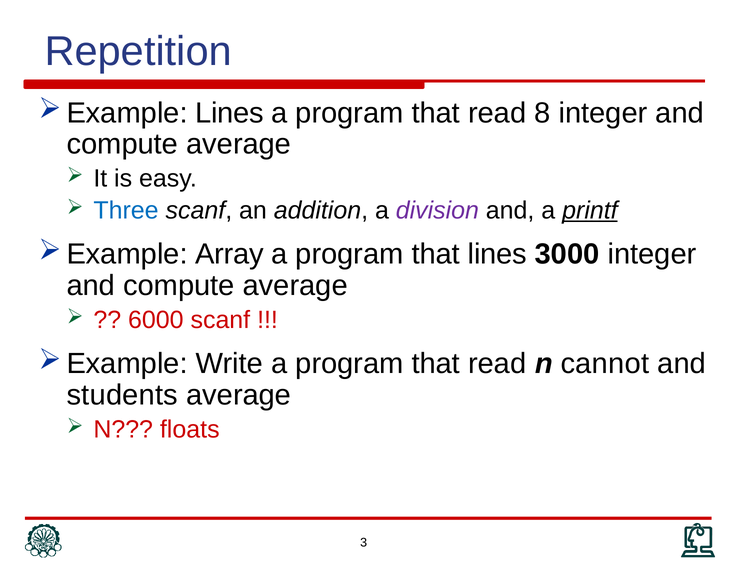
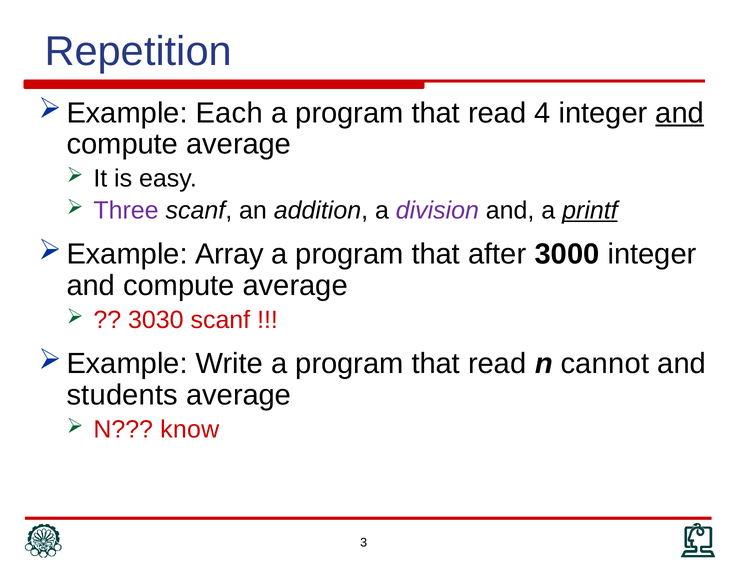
Lines: Lines -> Each (229, 113)
8: 8 -> 4 (542, 113)
and underline: none -> present (680, 113)
Three colour: blue -> purple (126, 210)
that lines: lines -> after (497, 254)
6000: 6000 -> 3030 (156, 320)
floats: floats -> know (190, 429)
